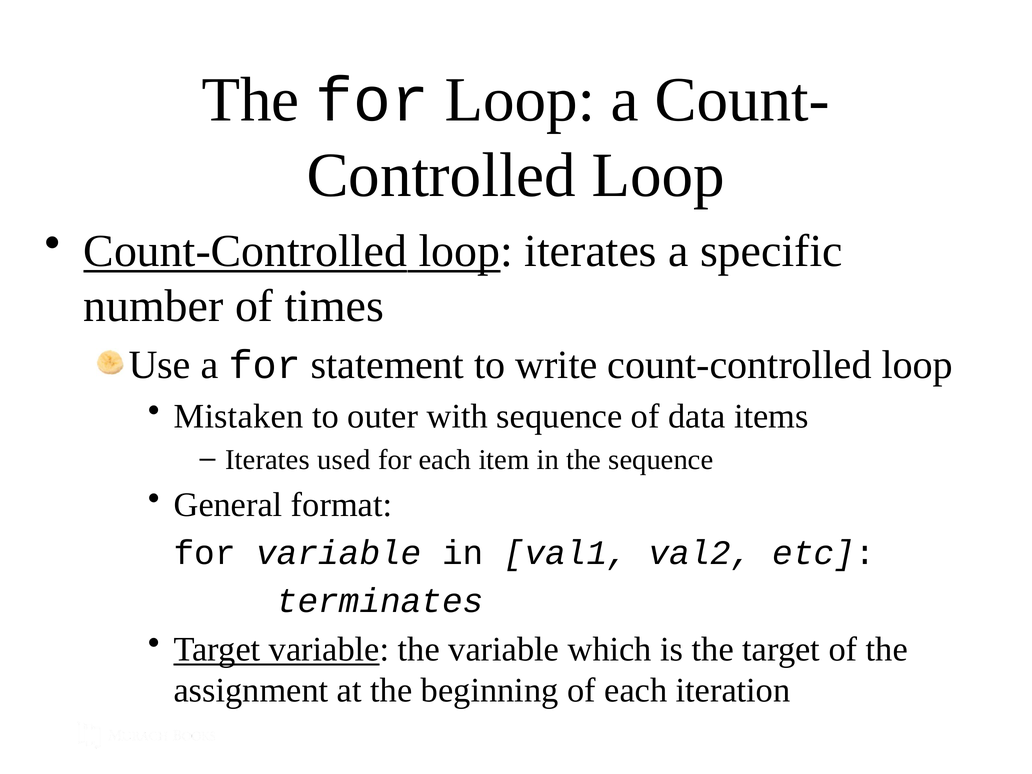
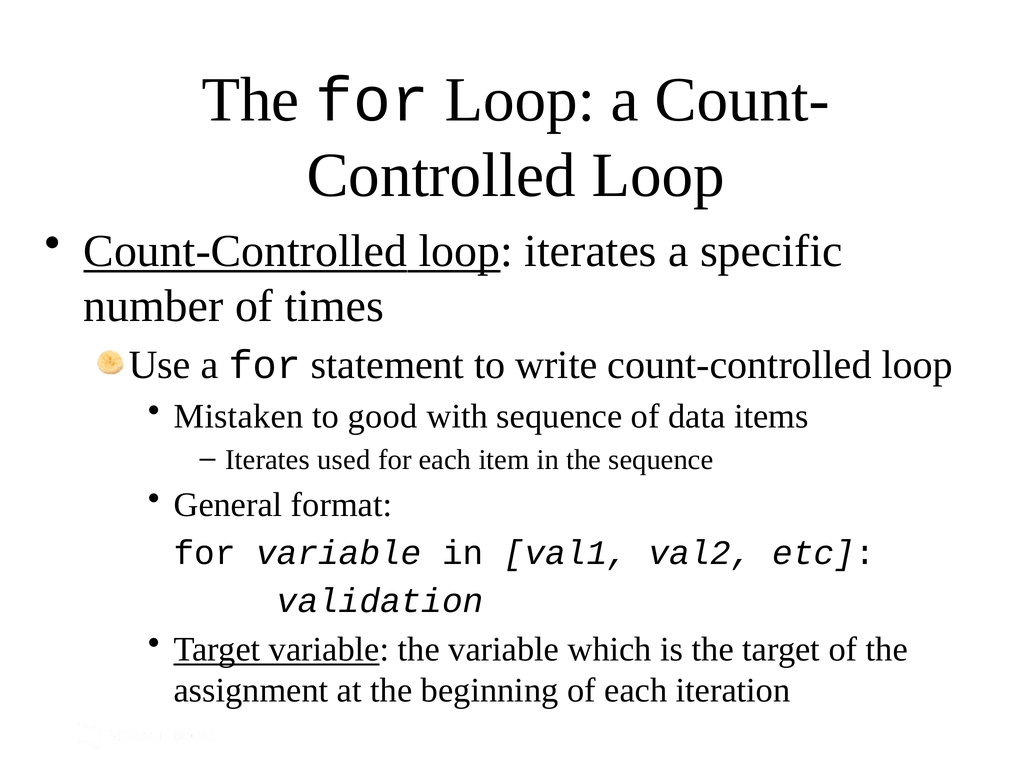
outer: outer -> good (383, 416)
terminates: terminates -> validation (380, 601)
